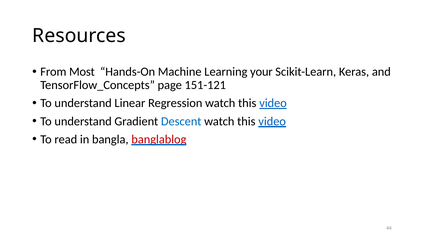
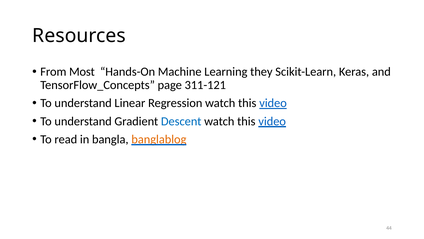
your: your -> they (261, 72)
151-121: 151-121 -> 311-121 (205, 85)
banglablog colour: red -> orange (159, 139)
